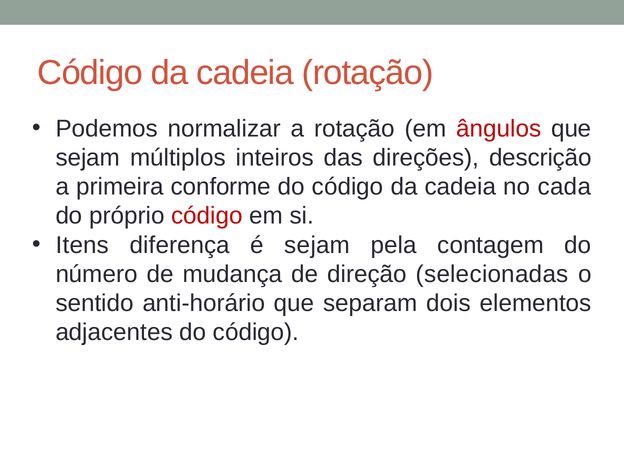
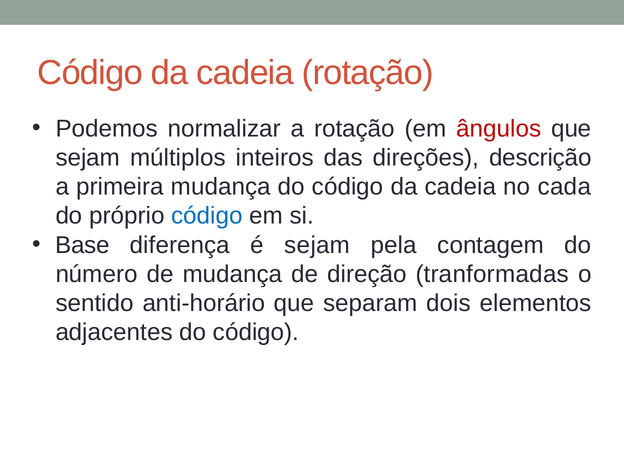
primeira conforme: conforme -> mudança (221, 187)
código colour: red -> blue (207, 216)
Itens: Itens -> Base (83, 245)
selecionadas: selecionadas -> tranformadas (492, 274)
